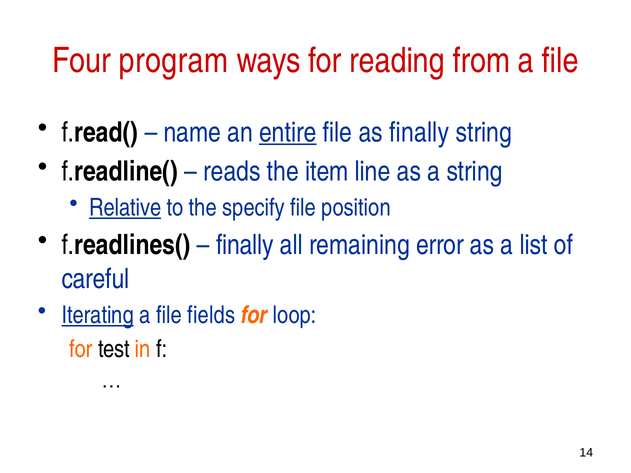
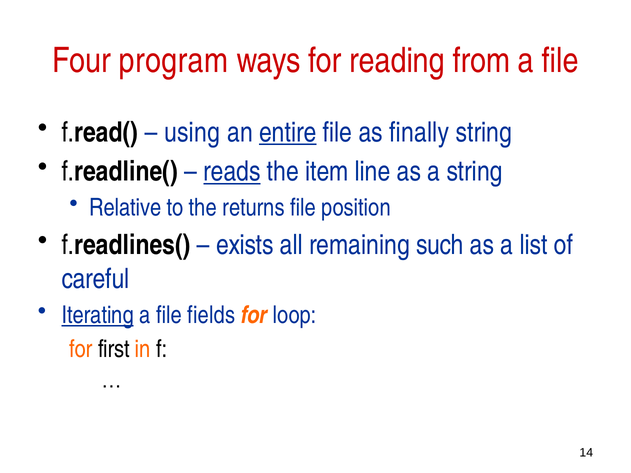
name: name -> using (192, 132)
reads underline: none -> present (232, 172)
Relative underline: present -> none (125, 208)
specify: specify -> returns (254, 208)
finally: finally -> exists (245, 245)
error: error -> such (440, 245)
test: test -> first (114, 350)
